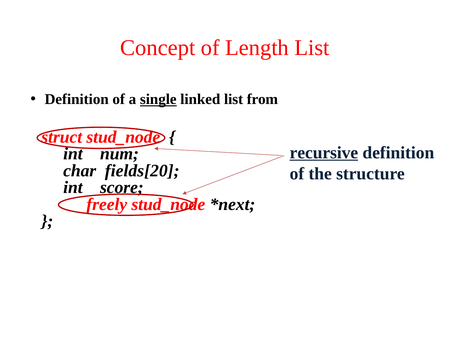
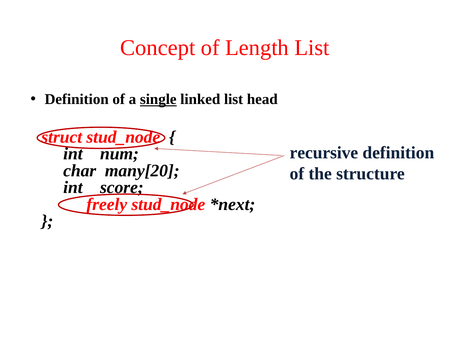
from: from -> head (262, 99)
recursive underline: present -> none (324, 153)
fields[20: fields[20 -> many[20 (142, 171)
